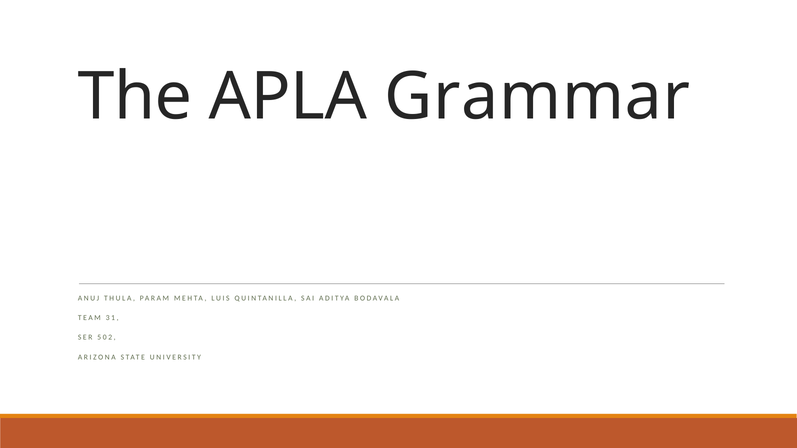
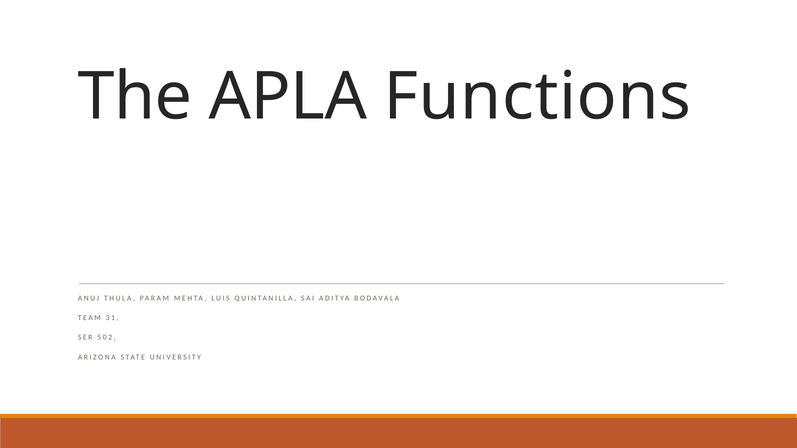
Grammar: Grammar -> Functions (537, 97)
